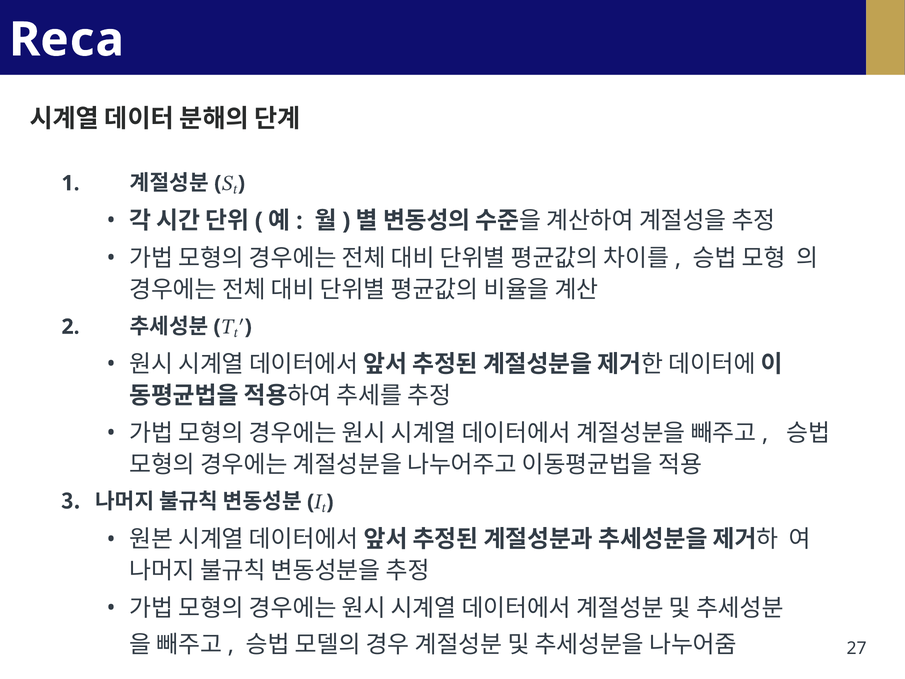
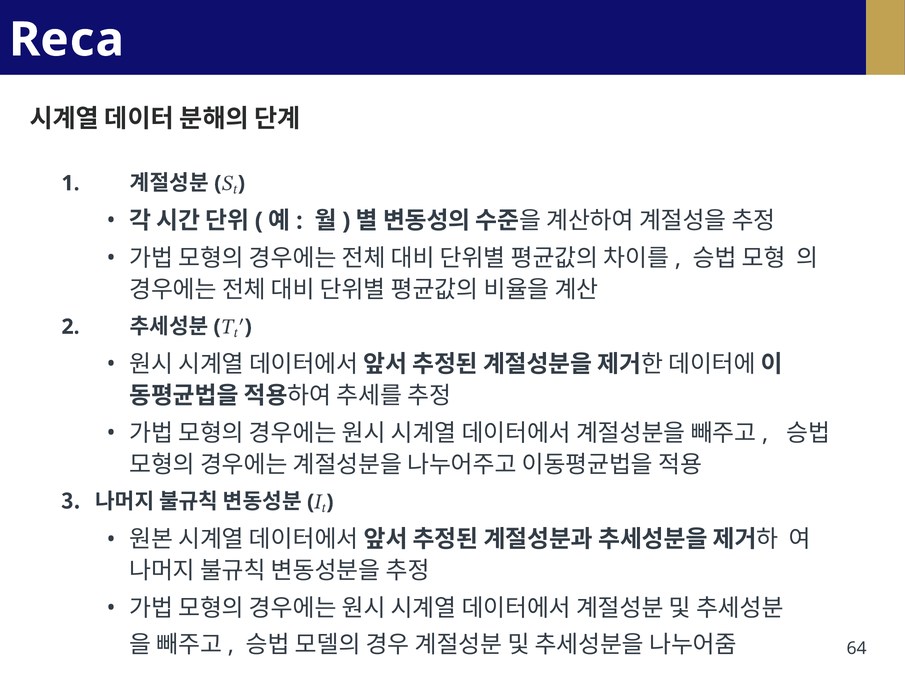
27: 27 -> 64 (857, 648)
